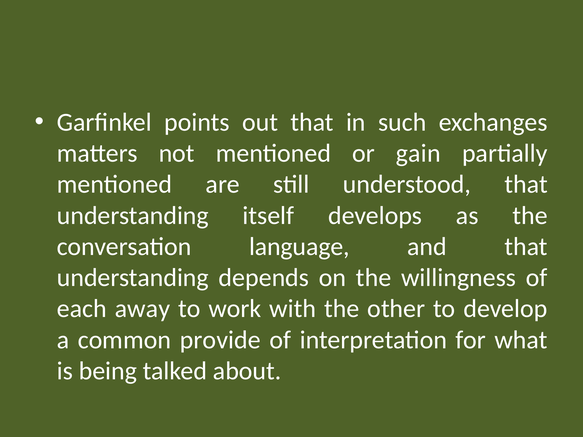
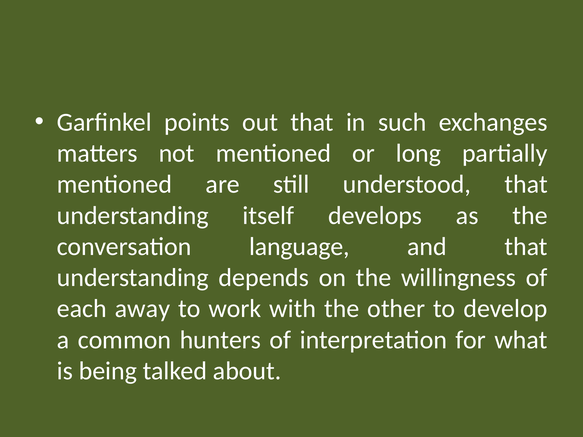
gain: gain -> long (418, 153)
provide: provide -> hunters (220, 340)
